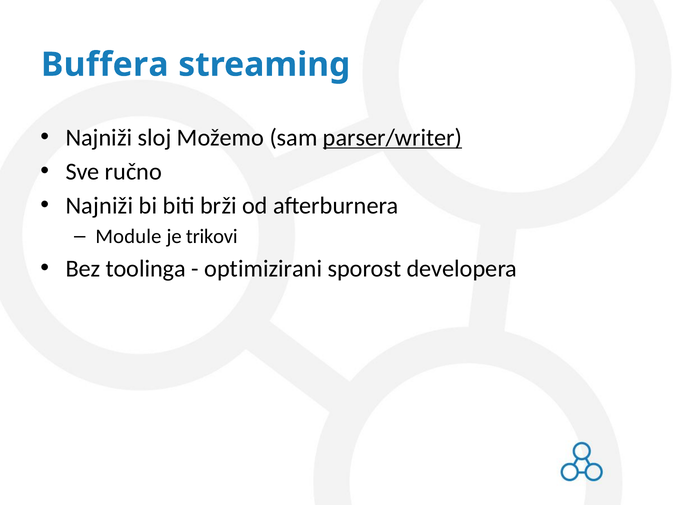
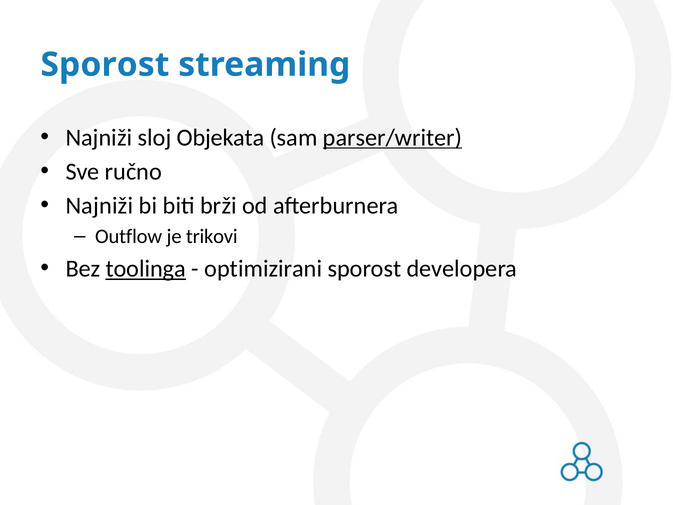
Buffera: Buffera -> Sporost (105, 65)
Možemo: Možemo -> Objekata (221, 137)
Module: Module -> Outflow (129, 236)
toolinga underline: none -> present (146, 268)
